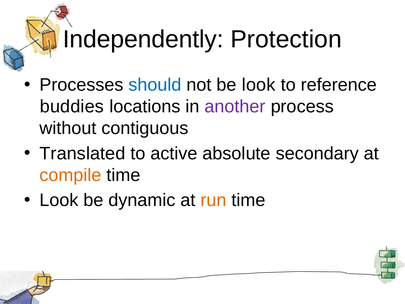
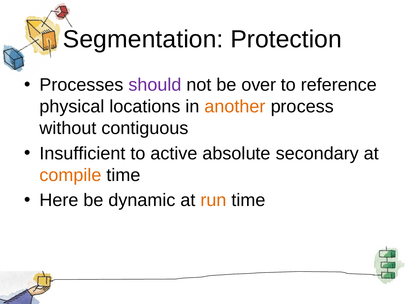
Independently: Independently -> Segmentation (143, 39)
should colour: blue -> purple (155, 85)
be look: look -> over (259, 85)
buddies: buddies -> physical (72, 107)
another colour: purple -> orange (235, 107)
Translated: Translated -> Insufficient (83, 153)
Look: Look -> Here (59, 200)
